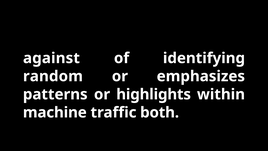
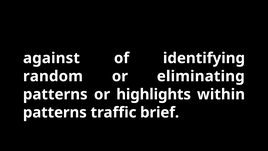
emphasizes: emphasizes -> eliminating (201, 76)
machine: machine -> patterns (55, 112)
both: both -> brief (160, 112)
